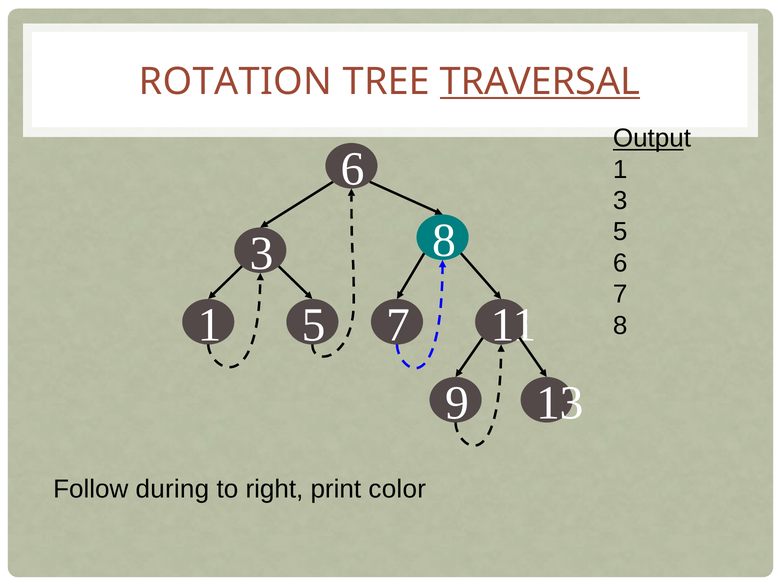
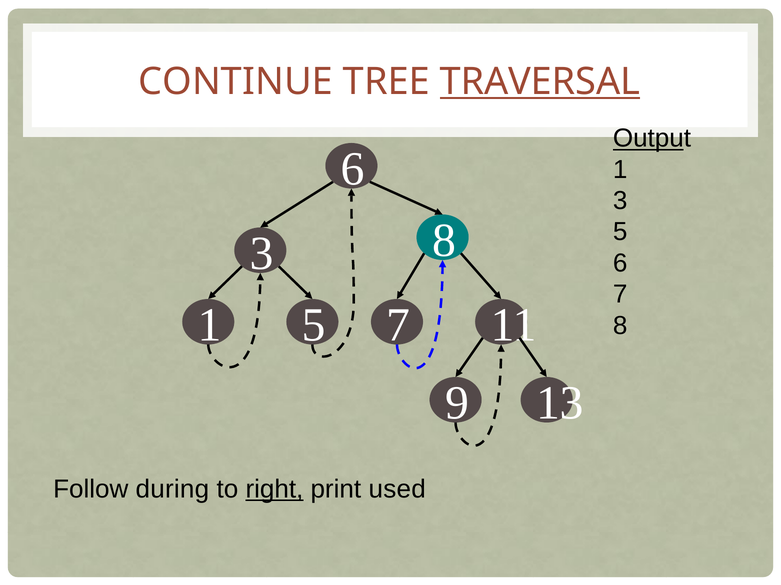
ROTATION: ROTATION -> CONTINUE (236, 82)
right underline: none -> present (274, 490)
color: color -> used (397, 490)
